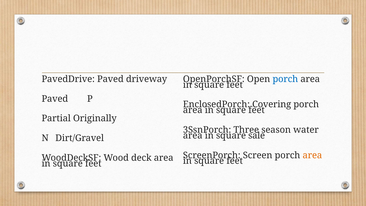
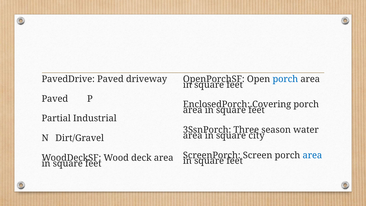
Originally: Originally -> Industrial (95, 118)
sale: sale -> city (257, 135)
area colour: orange -> blue (312, 155)
